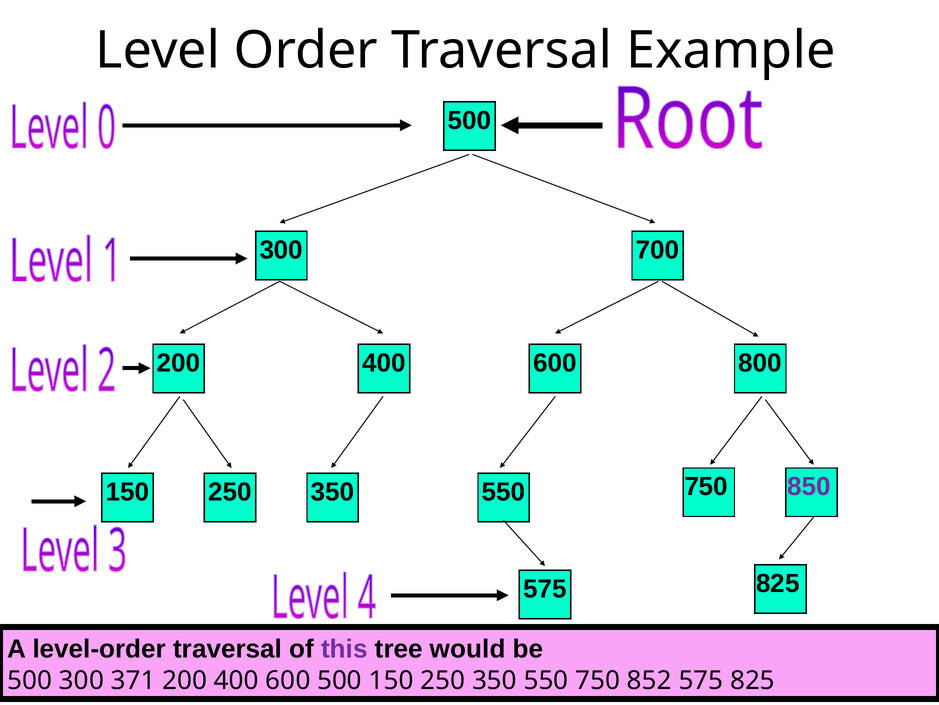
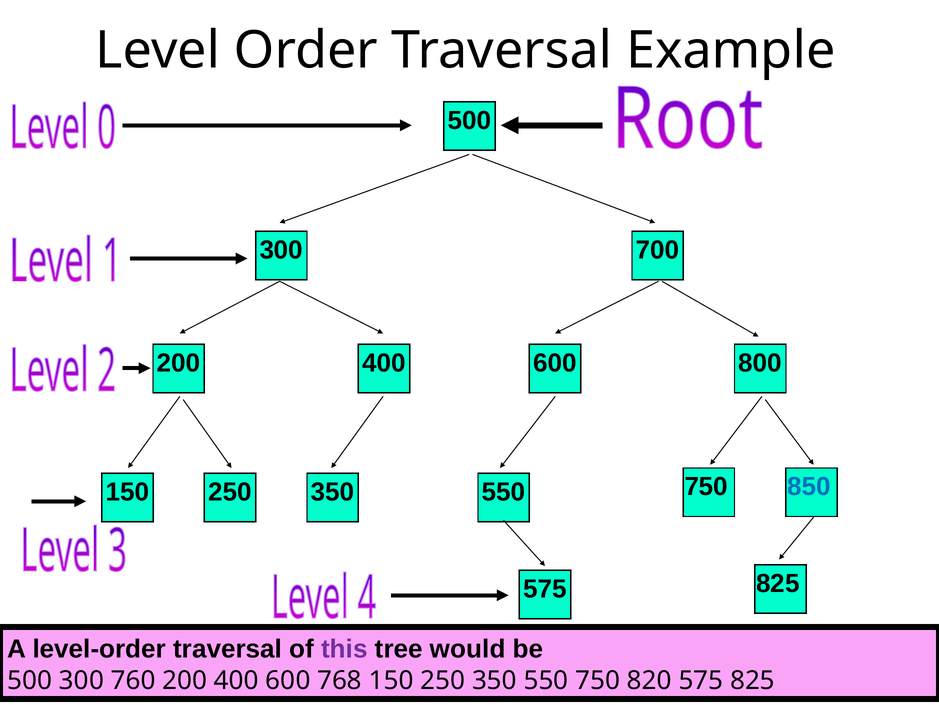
850 colour: purple -> blue (809, 486)
371: 371 -> 760 (133, 680)
600 500: 500 -> 768 (340, 680)
852: 852 -> 820 (649, 680)
